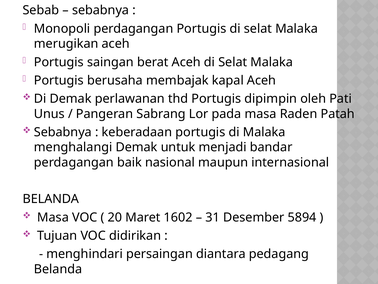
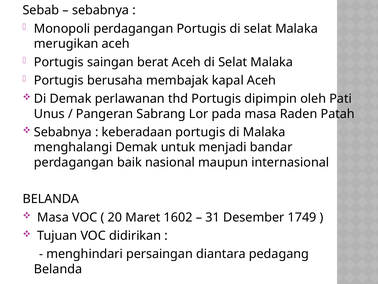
5894: 5894 -> 1749 (302, 217)
